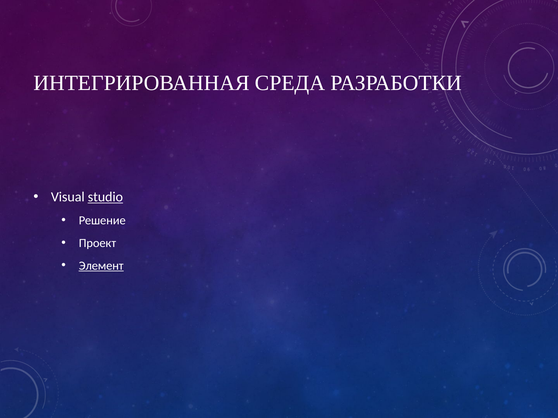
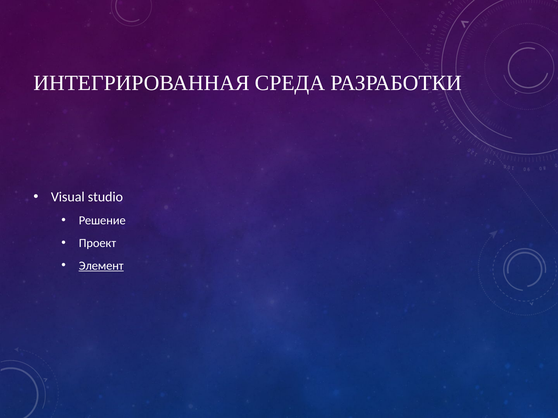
studio underline: present -> none (105, 197)
